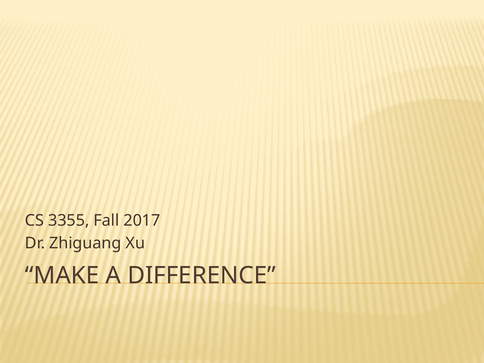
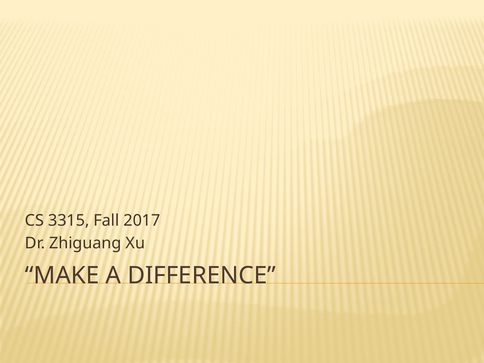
3355: 3355 -> 3315 (69, 221)
